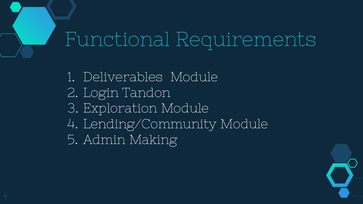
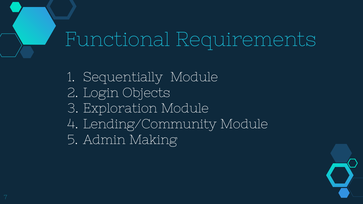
Deliverables: Deliverables -> Sequentially (123, 77)
Tandon: Tandon -> Objects (146, 93)
